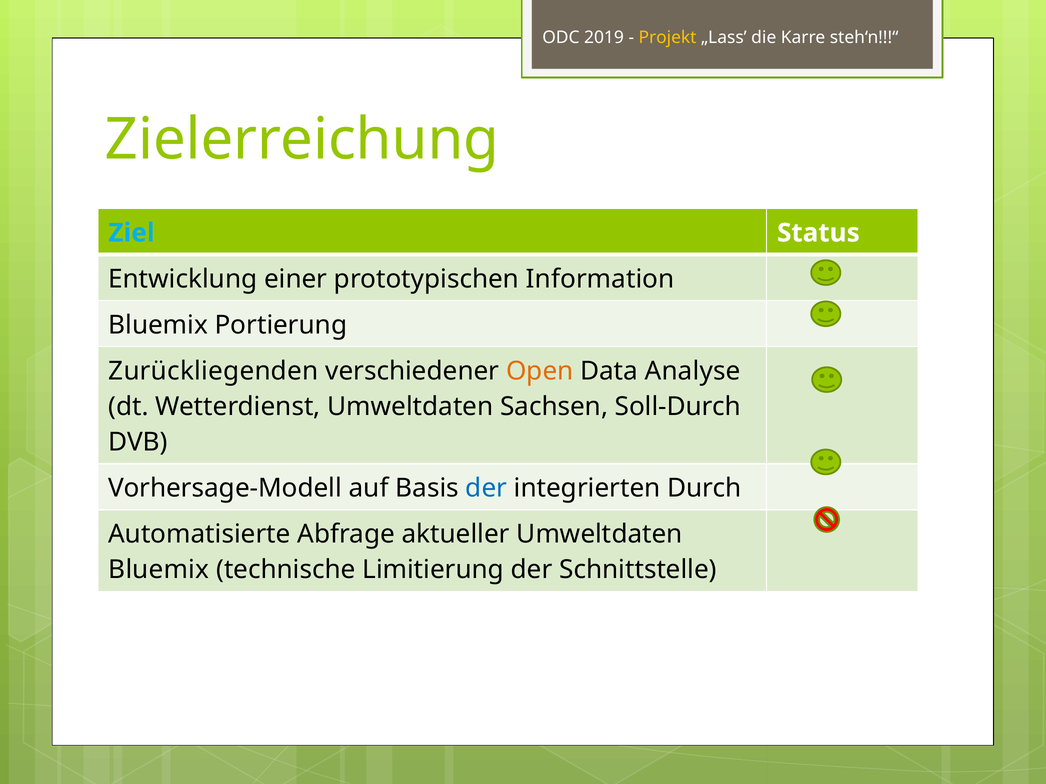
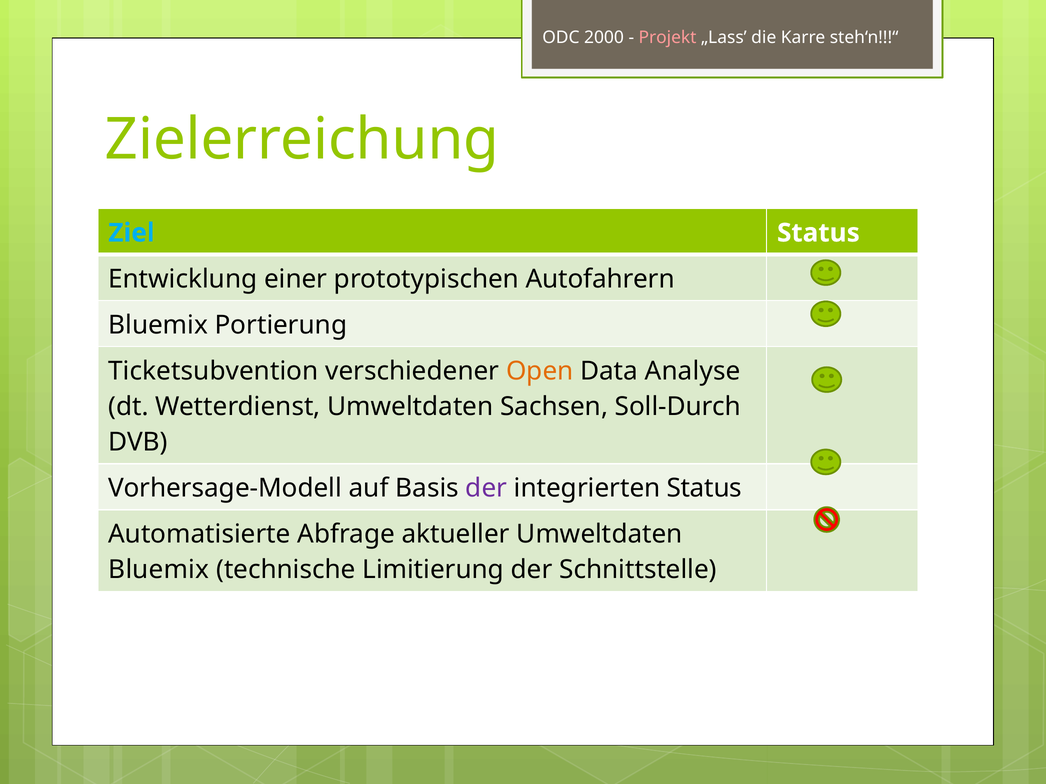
2019: 2019 -> 2000 (604, 37)
Projekt colour: yellow -> pink (668, 37)
Information: Information -> Autofahrern (600, 279)
Zurückliegenden: Zurückliegenden -> Ticketsubvention (213, 371)
der colour: blue -> purple (486, 489)
integrierten Durch: Durch -> Status (704, 489)
